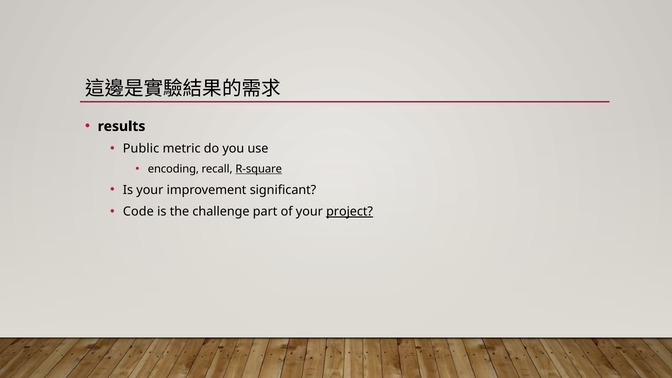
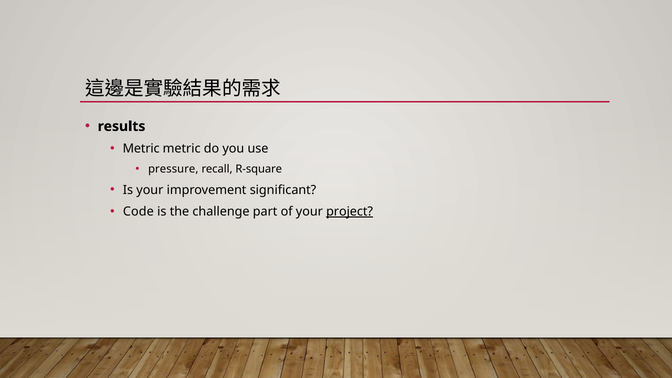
Public: Public -> Metric (141, 149)
encoding: encoding -> pressure (173, 169)
R-square underline: present -> none (259, 169)
